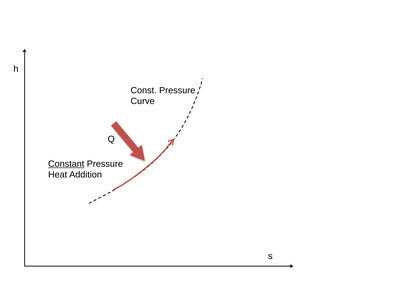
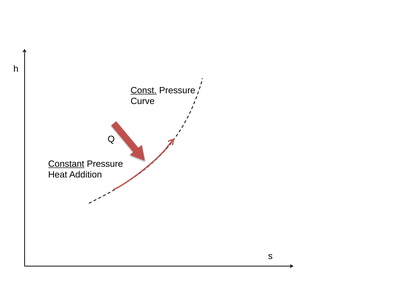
Const underline: none -> present (144, 90)
